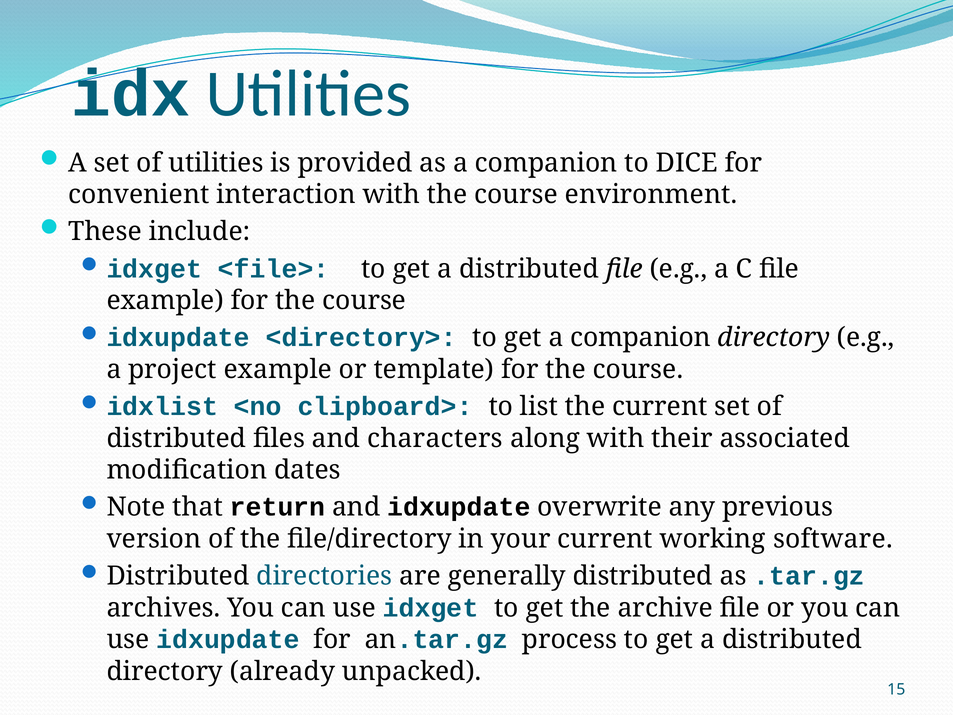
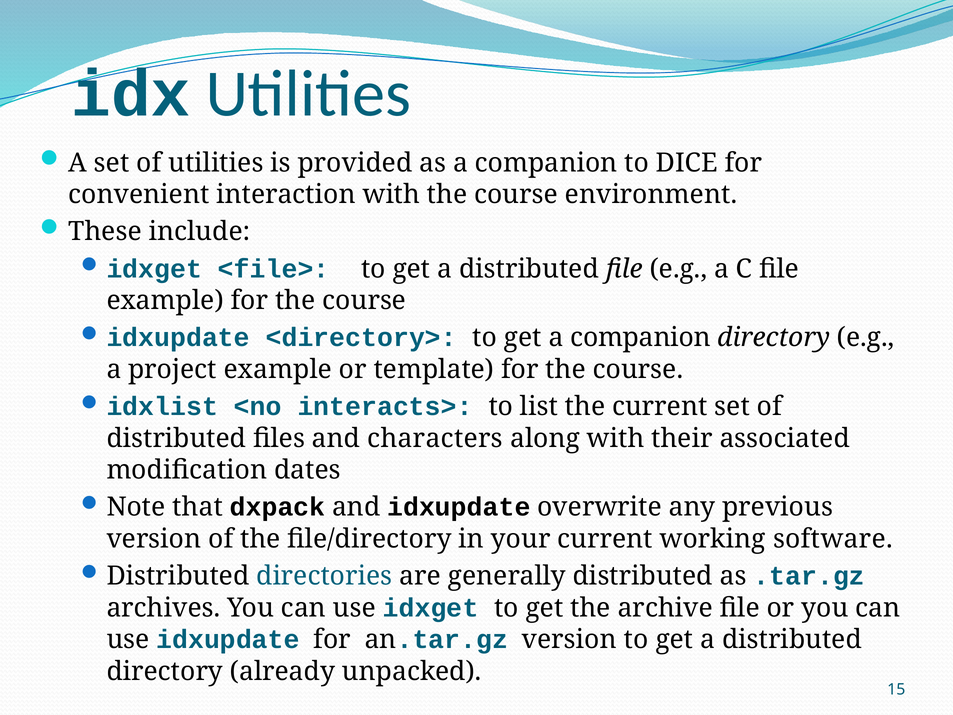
clipboard>: clipboard> -> interacts> (385, 406)
return: return -> dxpack (278, 507)
an.tar.gz process: process -> version (569, 639)
